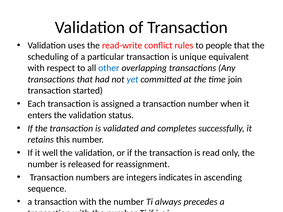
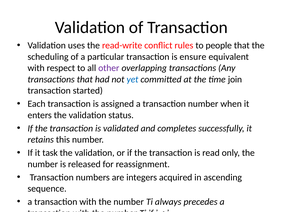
unique: unique -> ensure (193, 57)
other colour: blue -> purple (109, 68)
well: well -> task (50, 153)
indicates: indicates -> acquired (176, 178)
